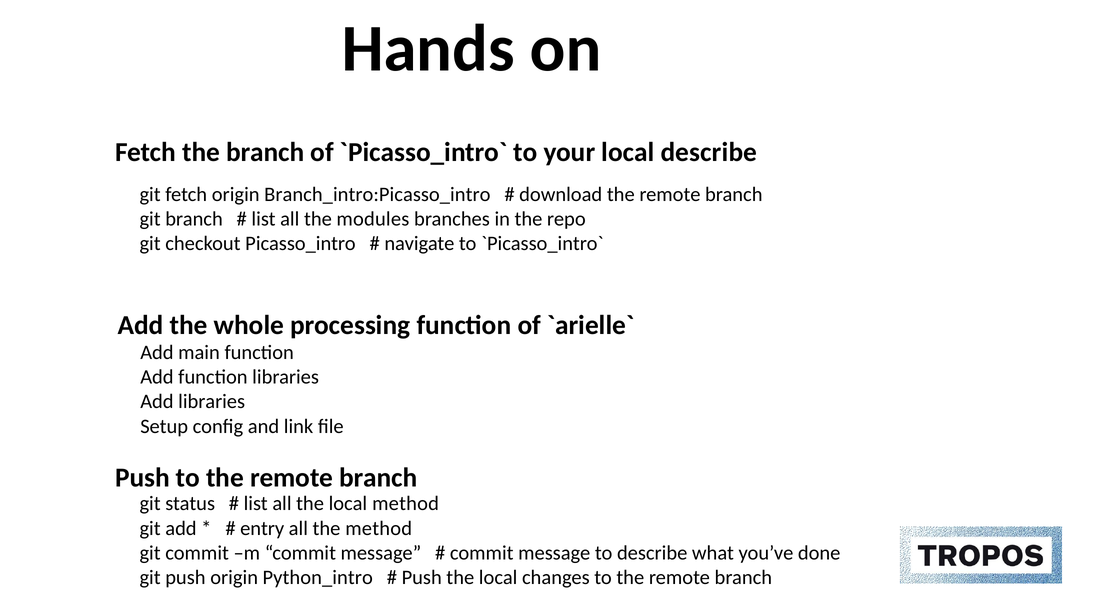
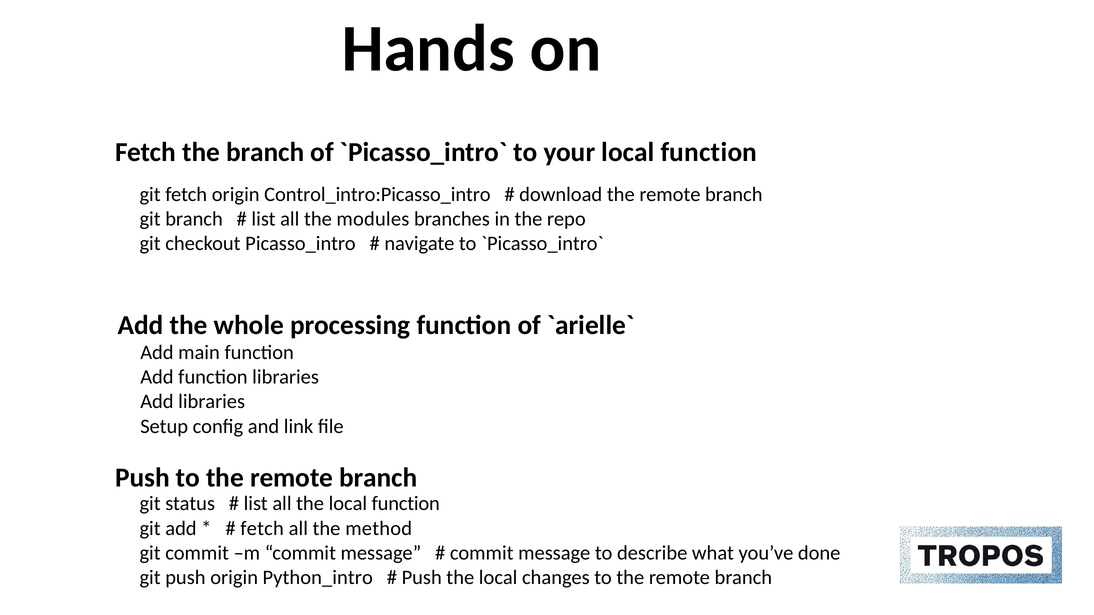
your local describe: describe -> function (709, 152)
Branch_intro:Picasso_intro: Branch_intro:Picasso_intro -> Control_intro:Picasso_intro (377, 195)
the local method: method -> function (406, 504)
entry: entry -> fetch (262, 529)
